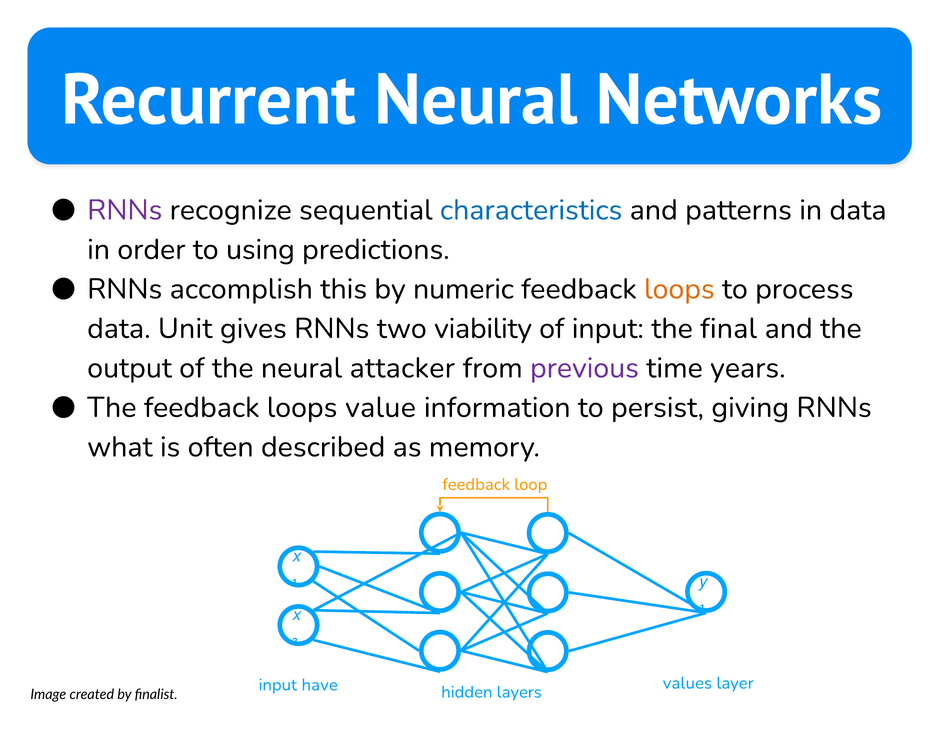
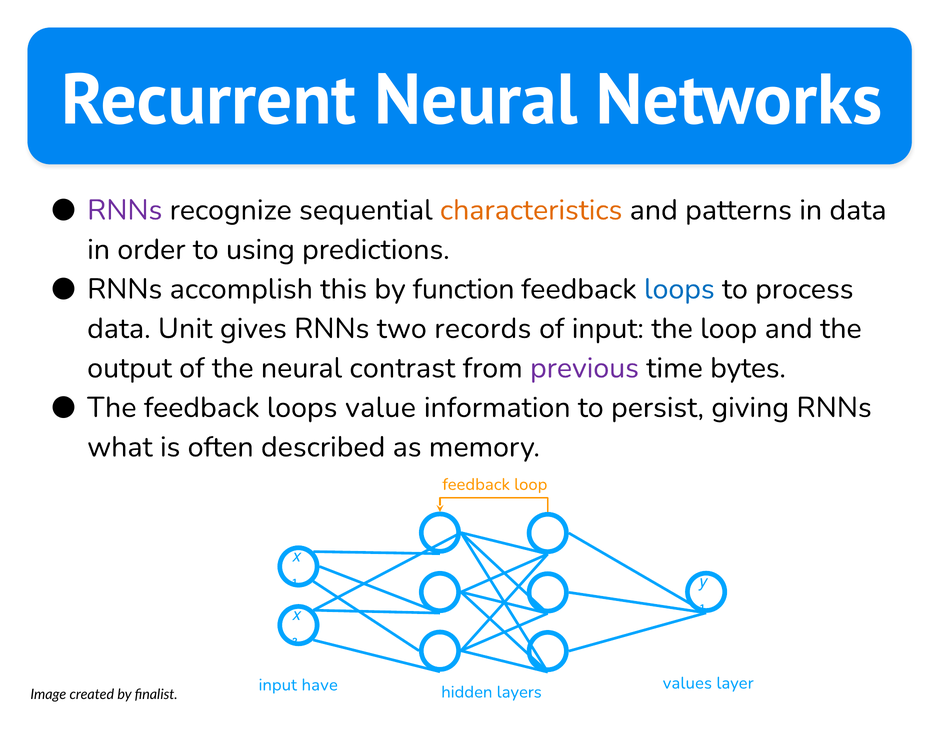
characteristics colour: blue -> orange (531, 210)
numeric: numeric -> function (464, 289)
loops colour: orange -> blue (679, 289)
viability: viability -> records (483, 328)
the final: final -> loop (729, 328)
attacker: attacker -> contrast (402, 368)
years: years -> bytes (748, 368)
